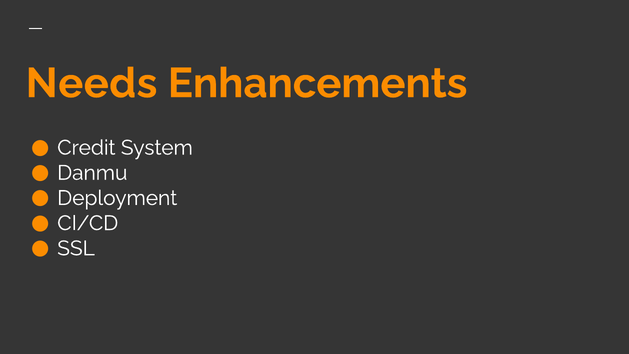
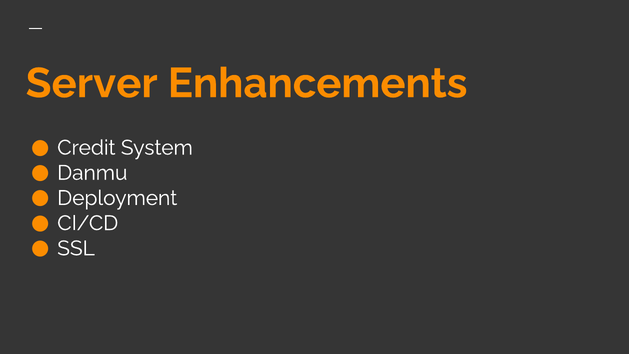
Needs: Needs -> Server (92, 83)
